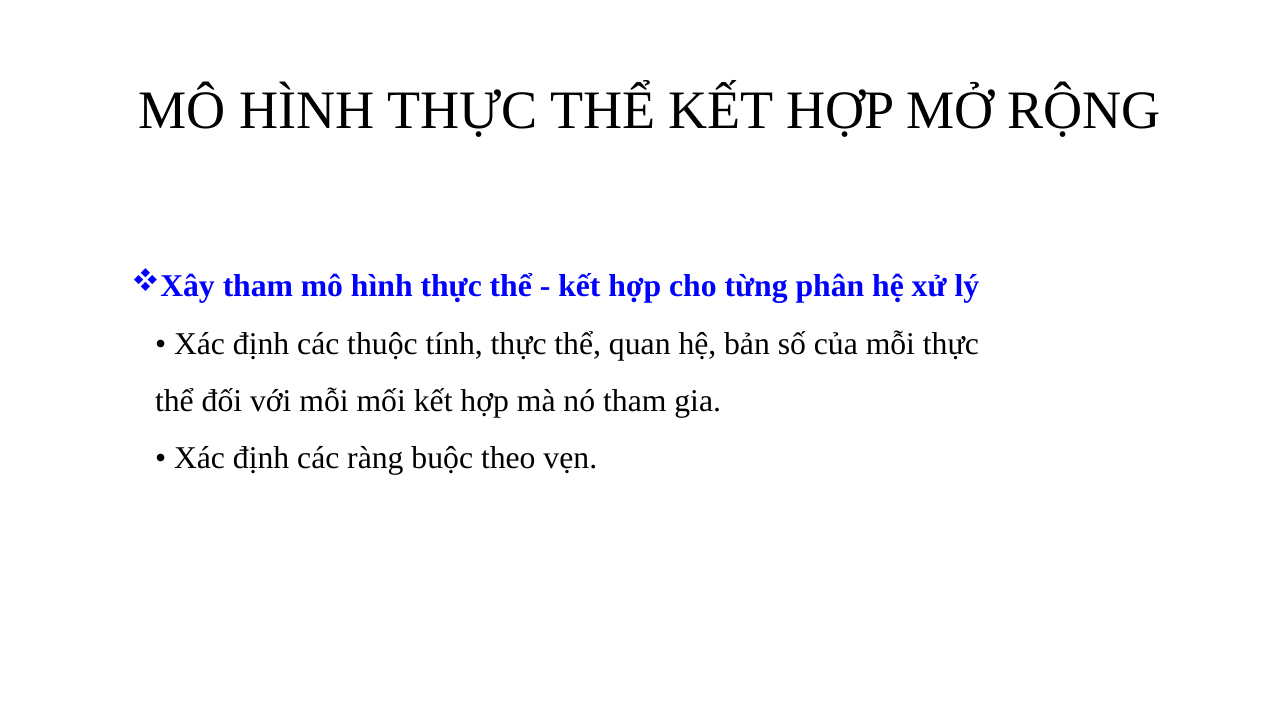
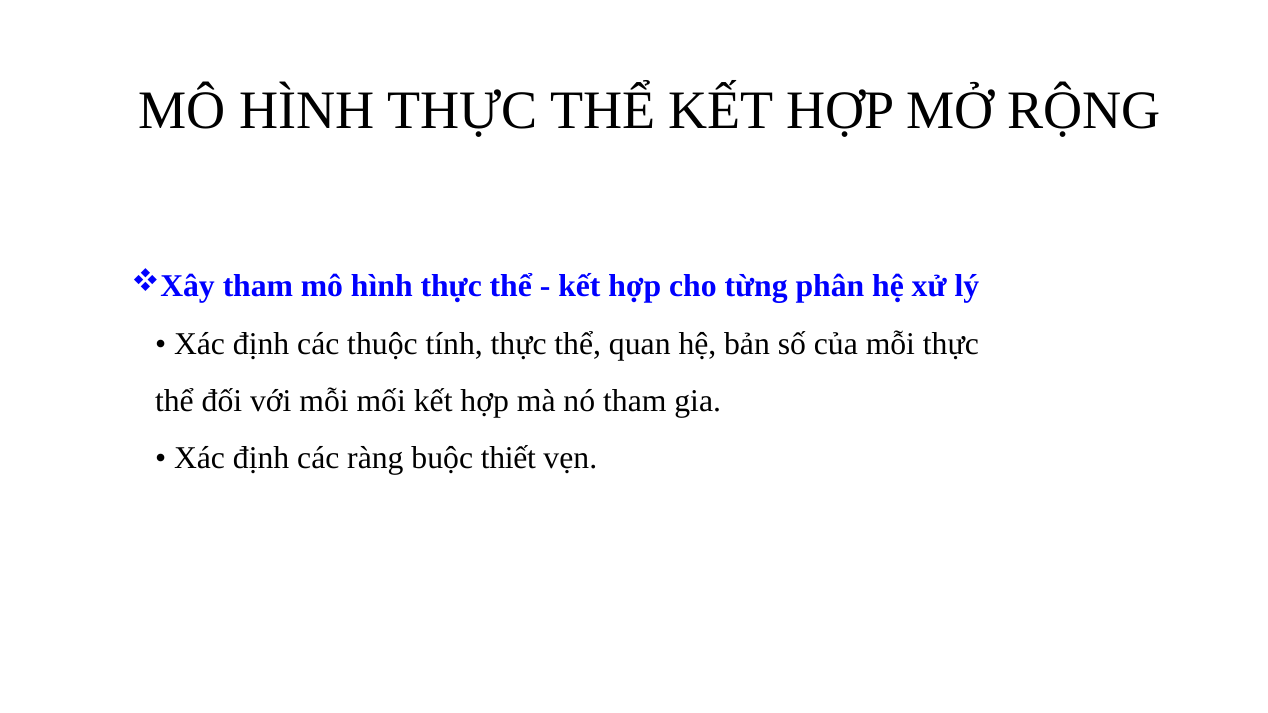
theo: theo -> thiết (508, 458)
